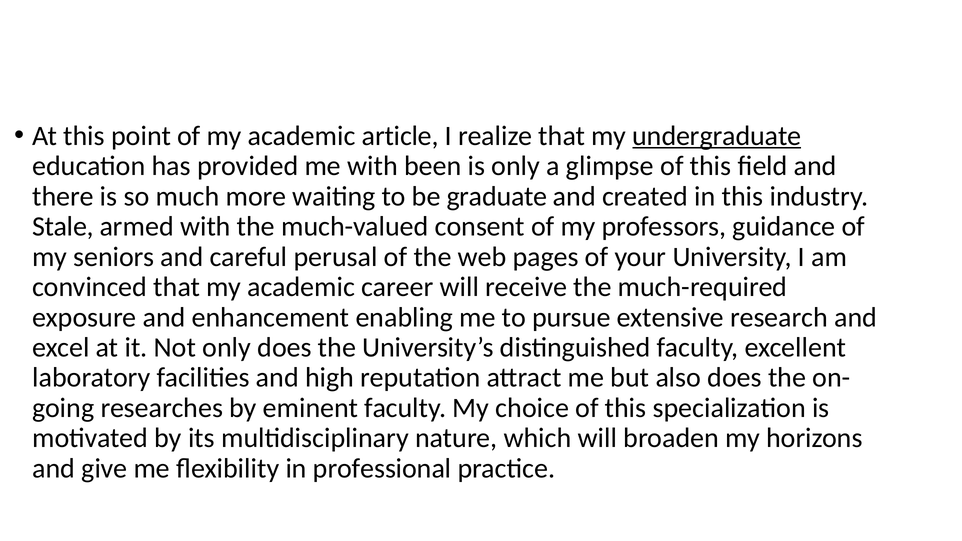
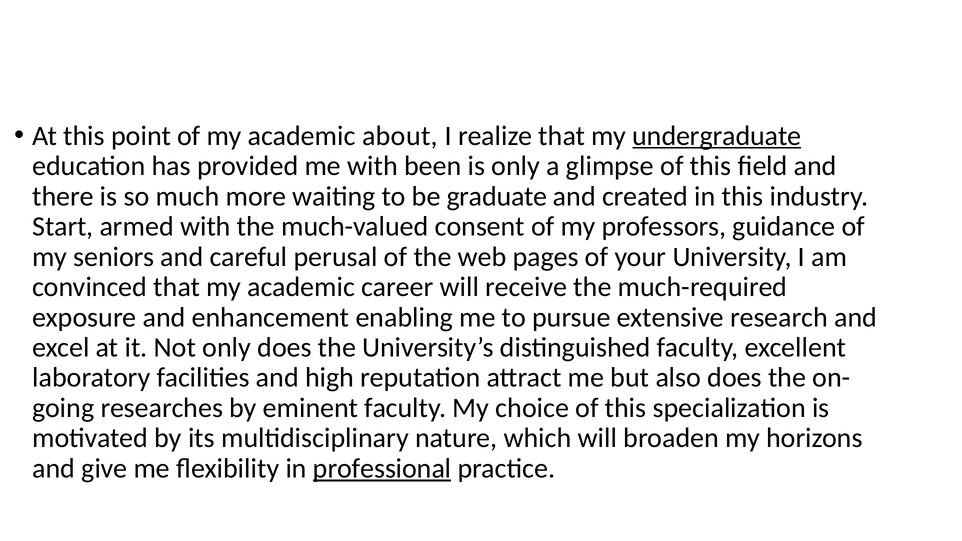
article: article -> about (400, 136)
Stale: Stale -> Start (63, 227)
professional underline: none -> present (382, 469)
